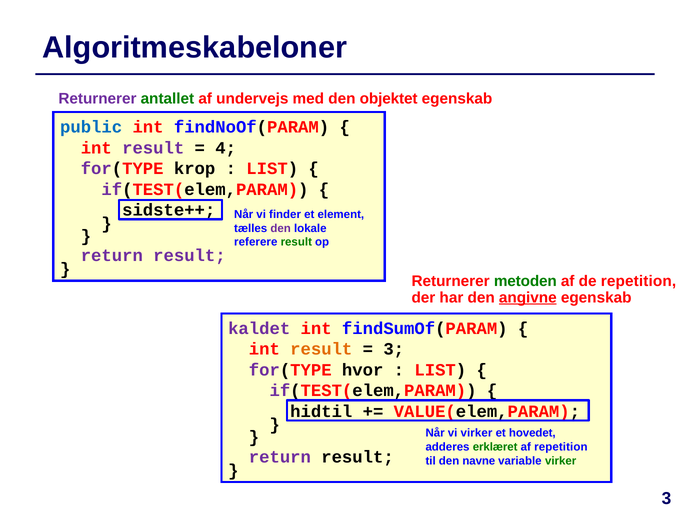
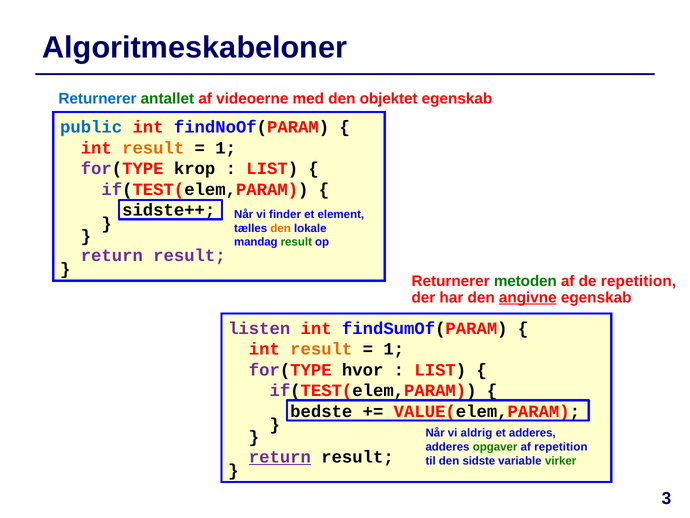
Returnerer colour: purple -> blue (97, 98)
undervejs: undervejs -> videoerne (252, 98)
result colour: purple -> orange (153, 148)
4: 4 -> 1 (226, 148)
den colour: purple -> orange (281, 228)
referere: referere -> mandag (256, 242)
kaldet: kaldet -> listen (259, 328)
3: 3 -> 1 (394, 349)
hidtil: hidtil -> bedste (321, 411)
vi virker: virker -> aldrig (476, 433)
et hovedet: hovedet -> adderes (532, 433)
erklæret: erklæret -> opgaver (495, 447)
return underline: none -> present (280, 456)
navne: navne -> sidste (479, 460)
